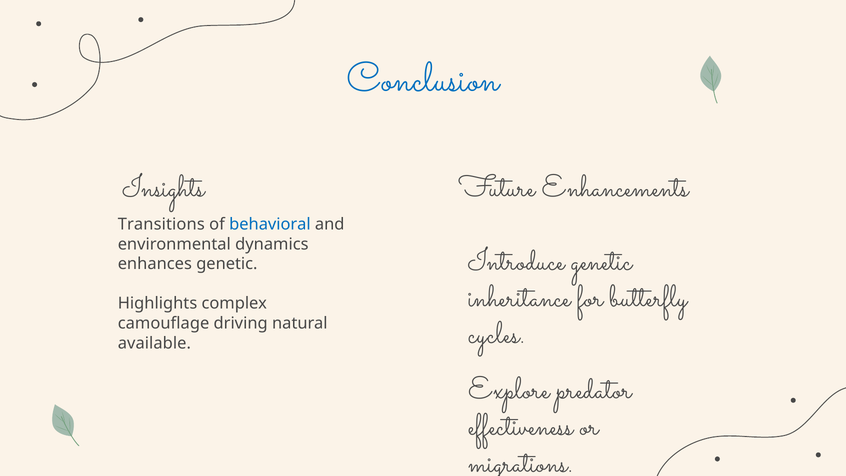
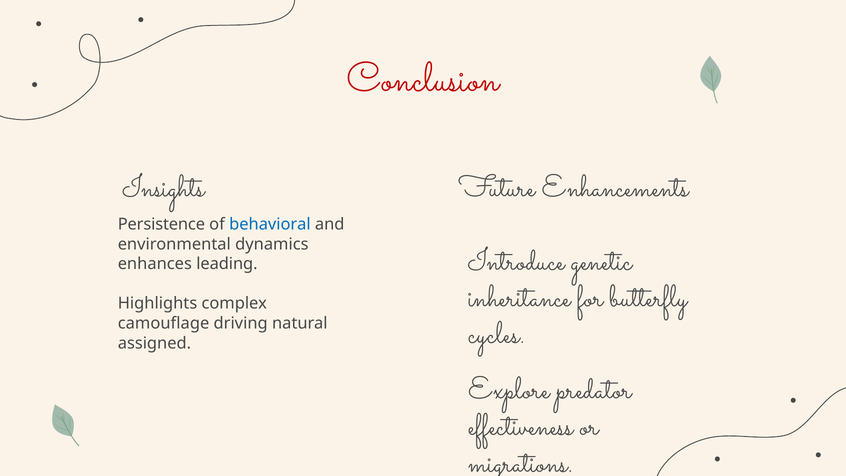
Conclusion colour: blue -> red (423, 77)
Transitions: Transitions -> Persistence (161, 224)
enhances genetic: genetic -> leading (227, 264)
available: available -> assigned (154, 343)
